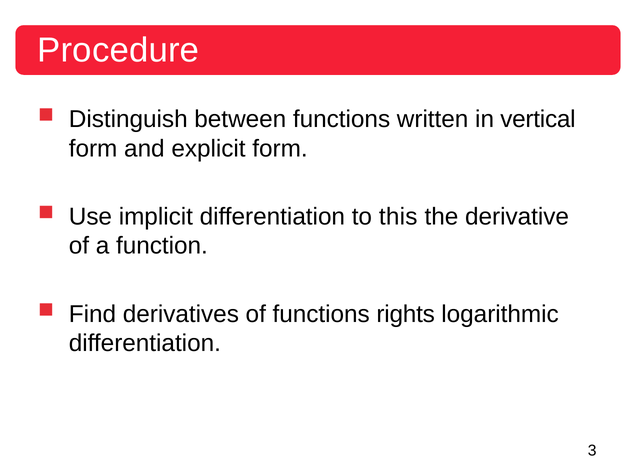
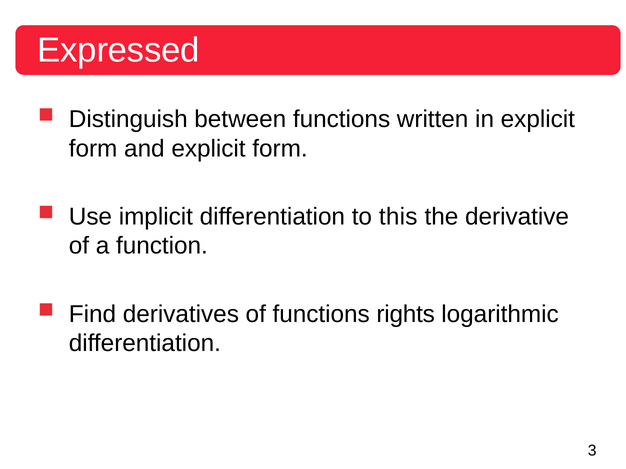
Procedure: Procedure -> Expressed (119, 50)
in vertical: vertical -> explicit (538, 120)
